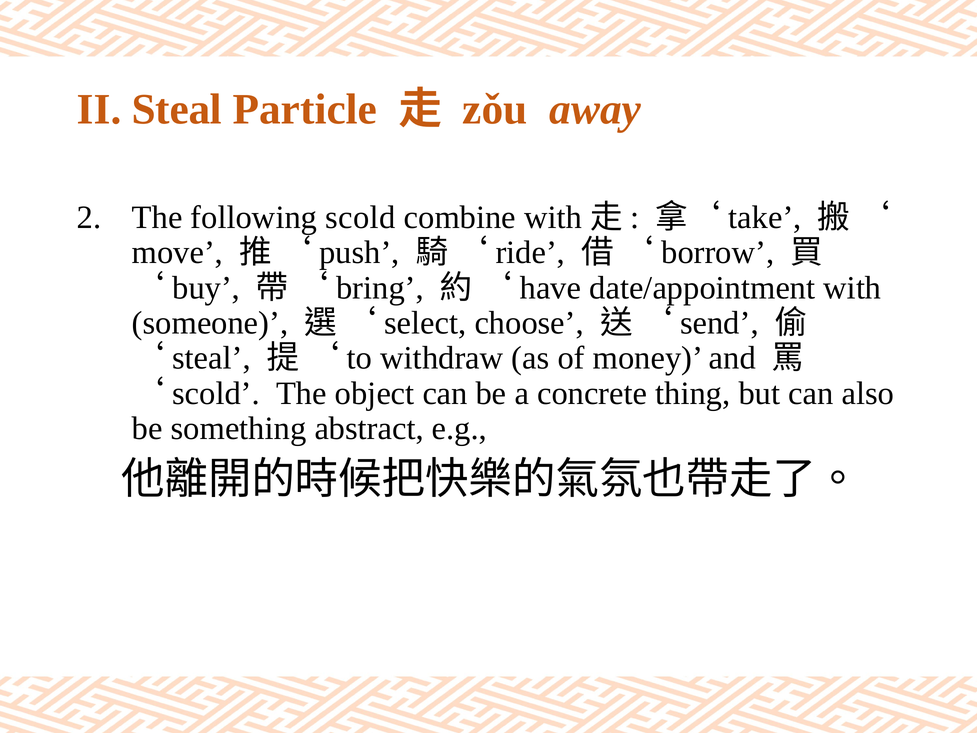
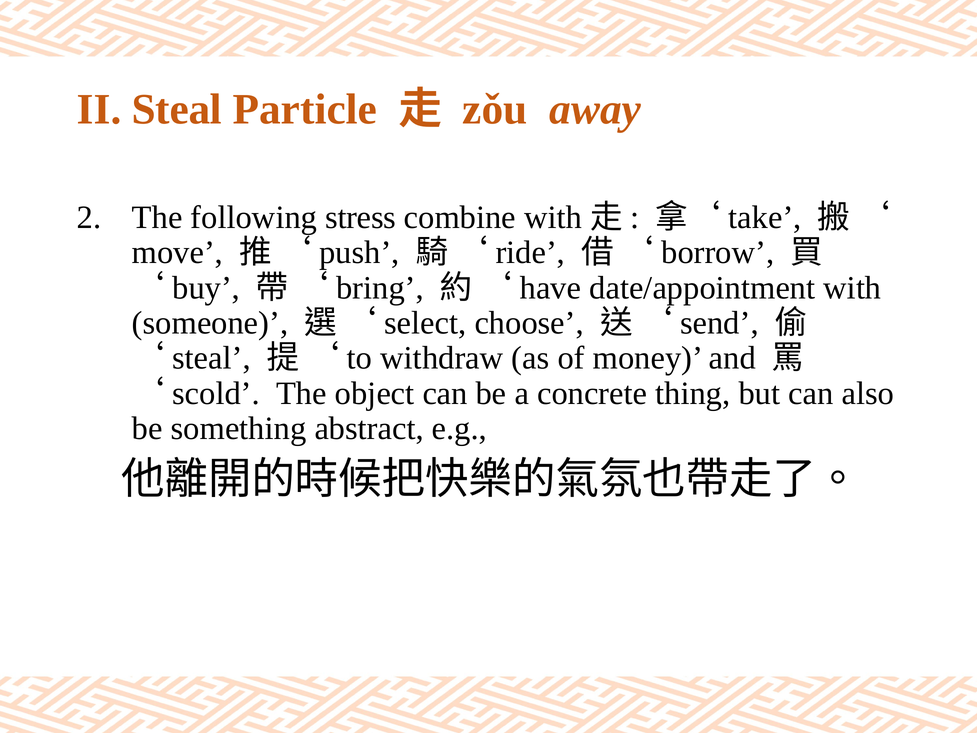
following scold: scold -> stress (361, 217)
